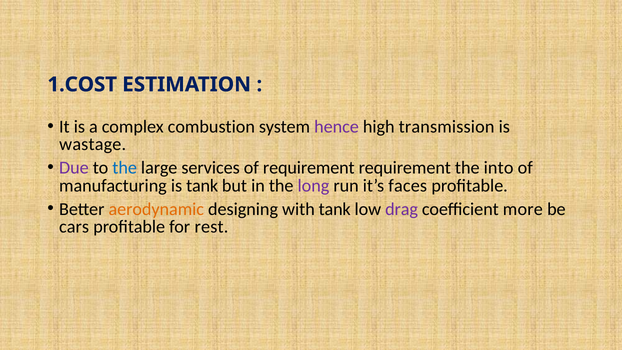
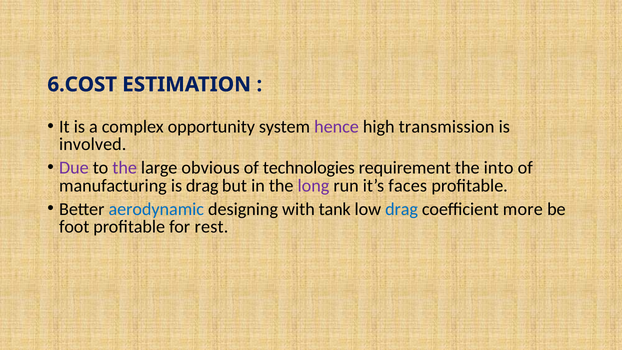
1.COST: 1.COST -> 6.COST (82, 84)
combustion: combustion -> opportunity (211, 127)
wastage: wastage -> involved (93, 144)
the colour: blue -> purple (125, 168)
services: services -> obvious (211, 168)
of requirement: requirement -> technologies (309, 168)
is tank: tank -> drag (202, 185)
aerodynamic colour: orange -> blue (156, 209)
drag colour: purple -> blue (402, 209)
cars: cars -> foot (74, 227)
